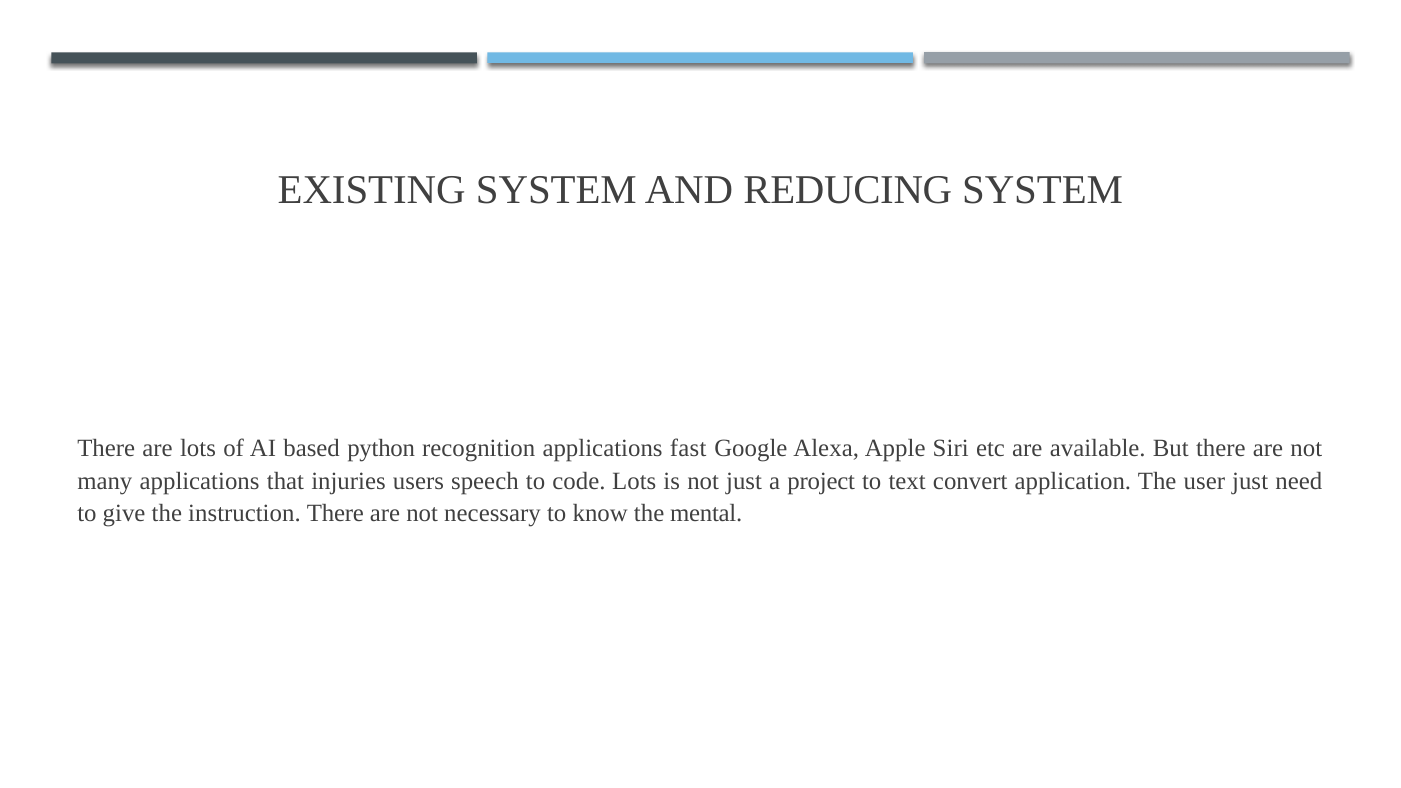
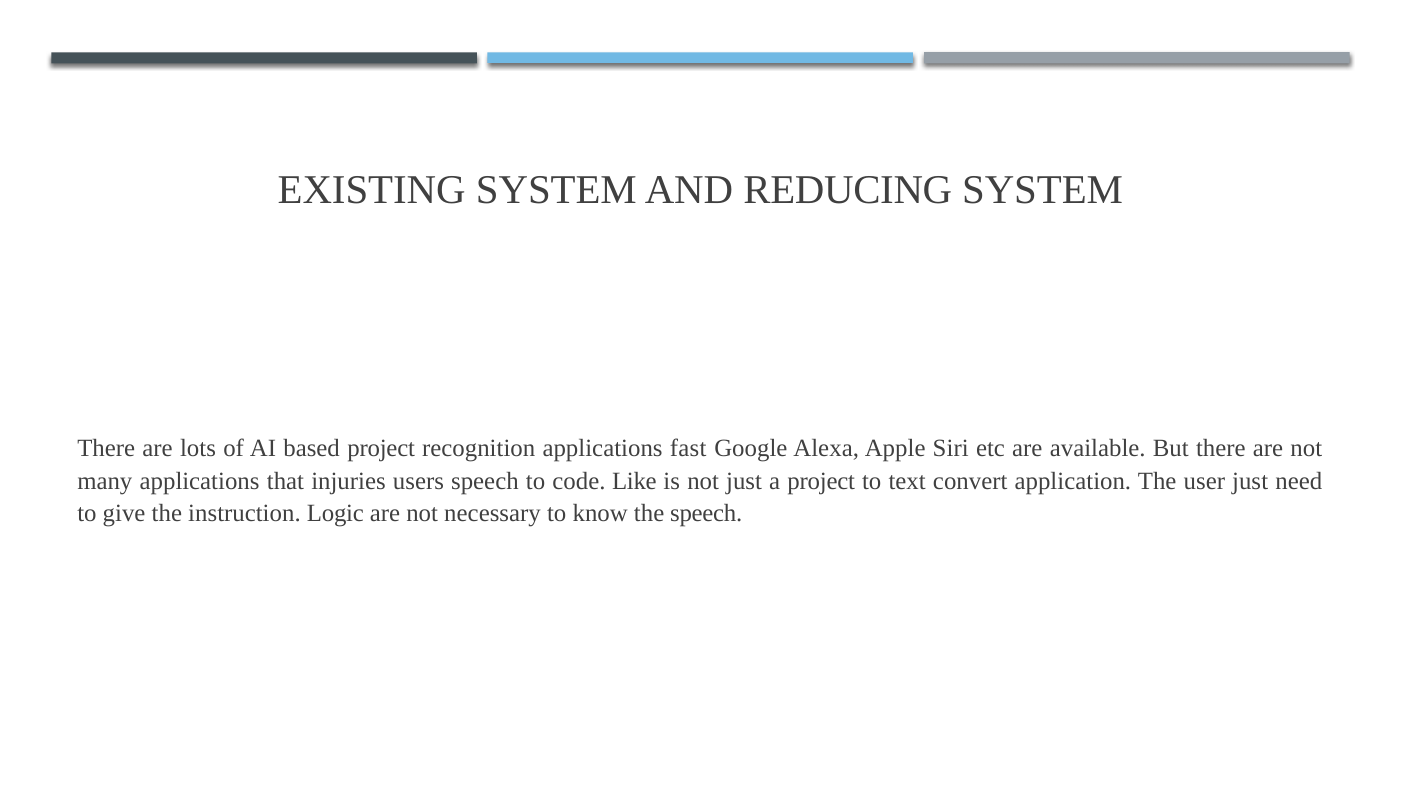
based python: python -> project (381, 448)
code Lots: Lots -> Like (634, 481)
instruction There: There -> Logic (335, 514)
the mental: mental -> speech (706, 514)
